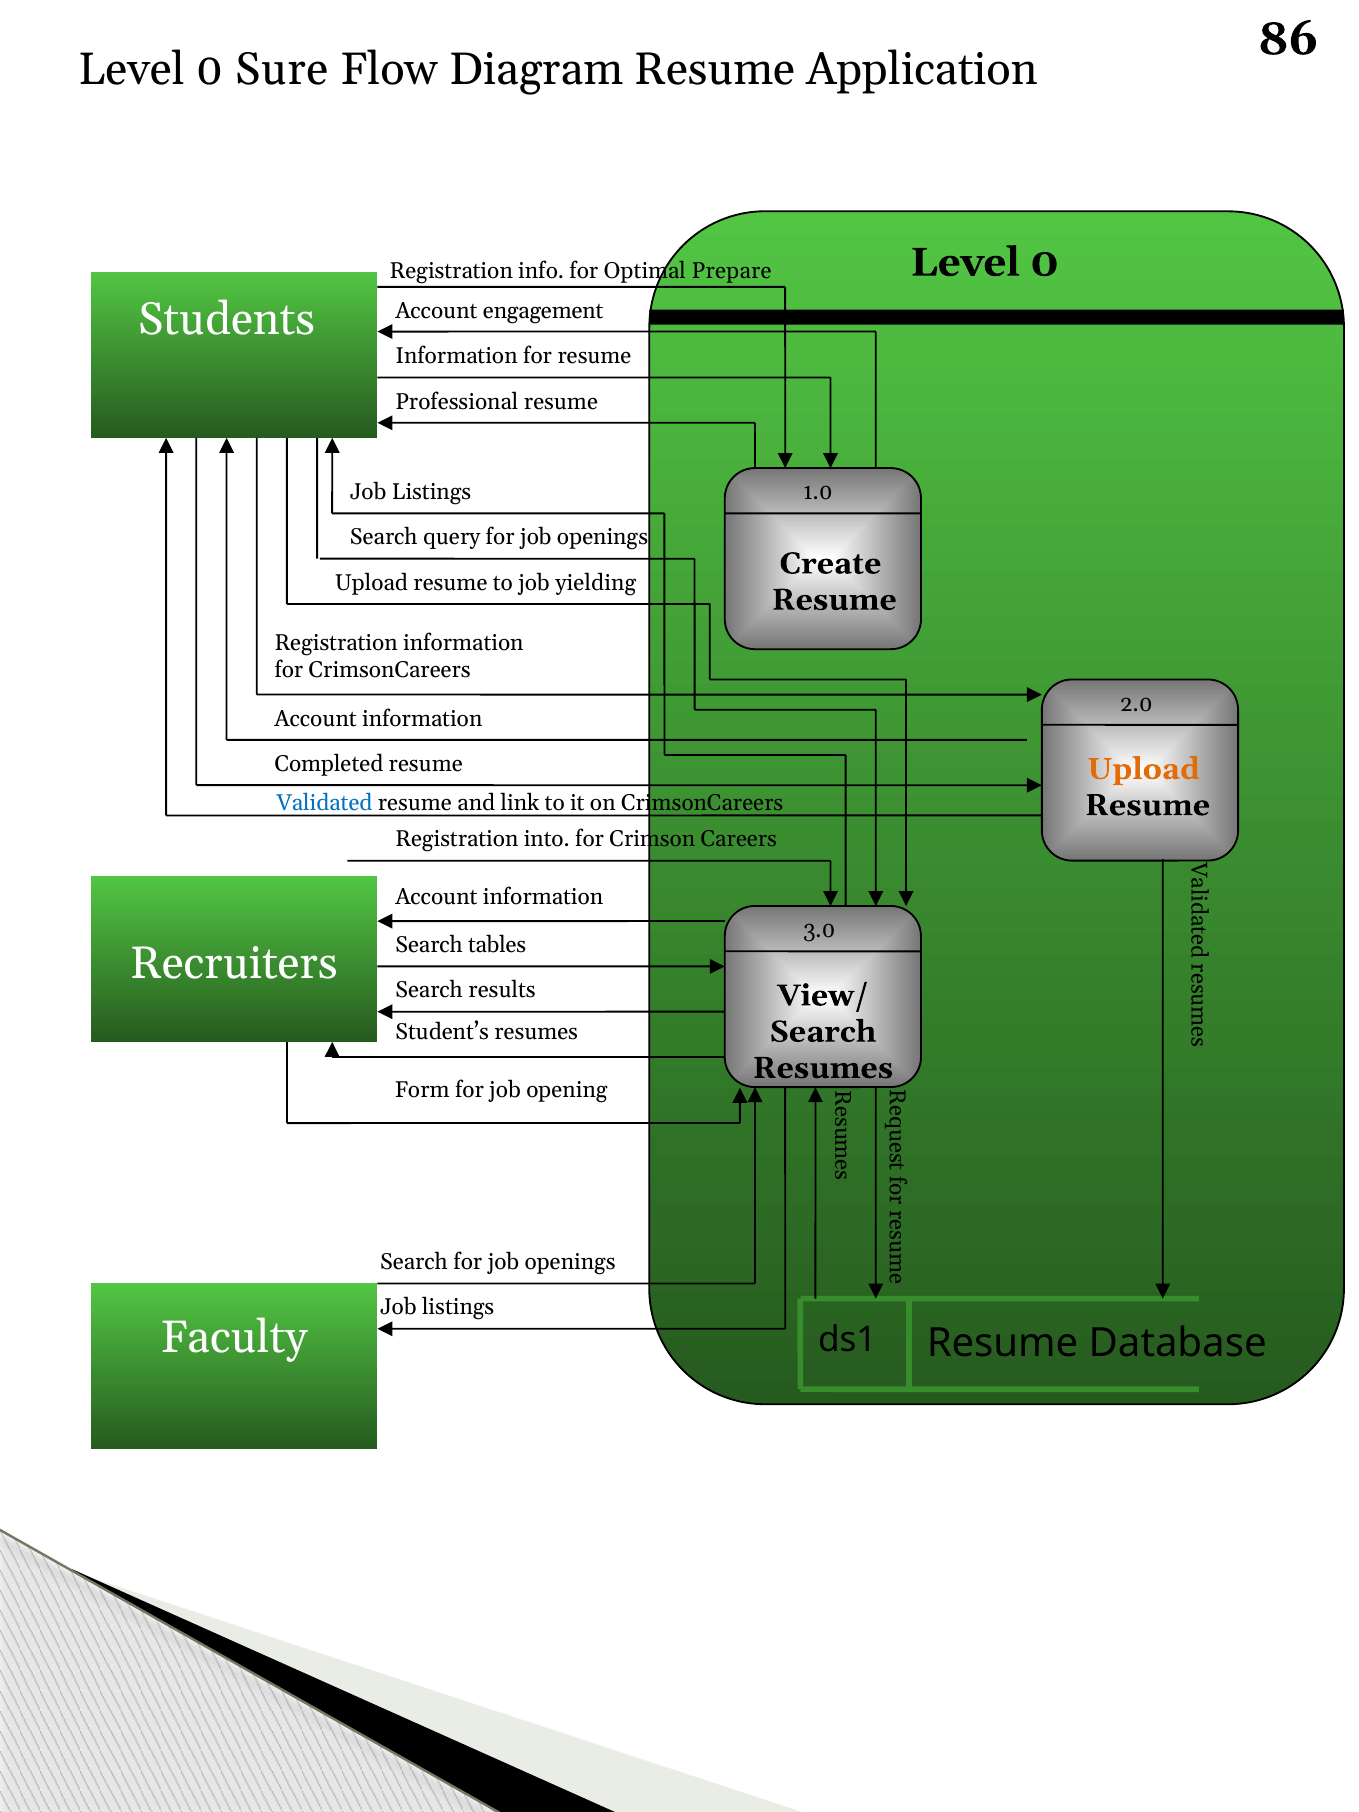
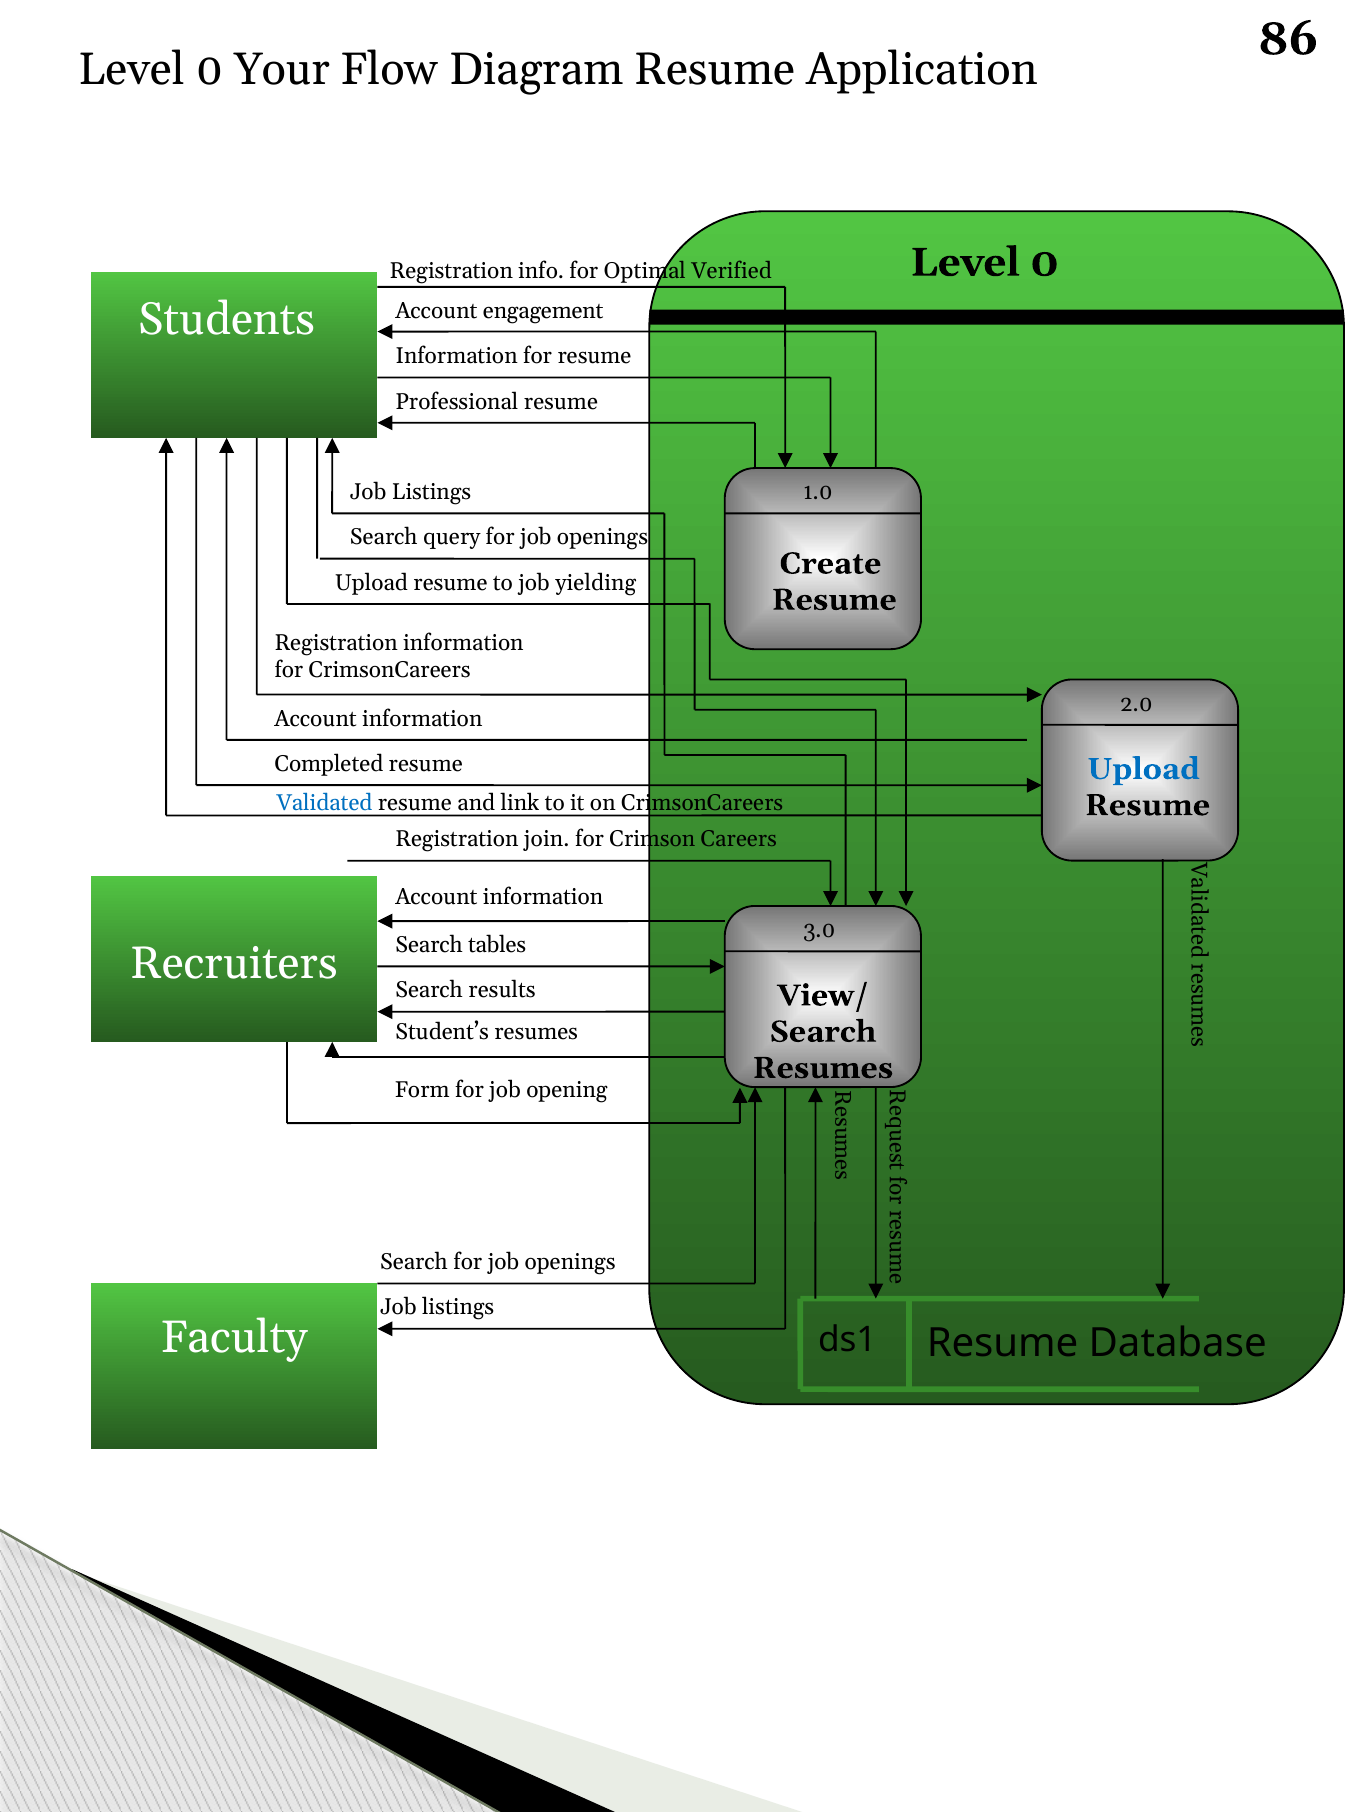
Sure: Sure -> Your (282, 69)
Prepare: Prepare -> Verified (732, 271)
Upload colour: orange -> blue (1144, 769)
into: into -> join (547, 839)
